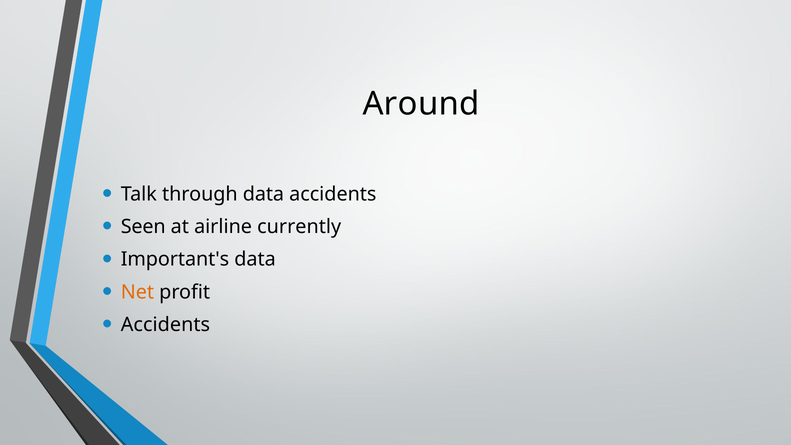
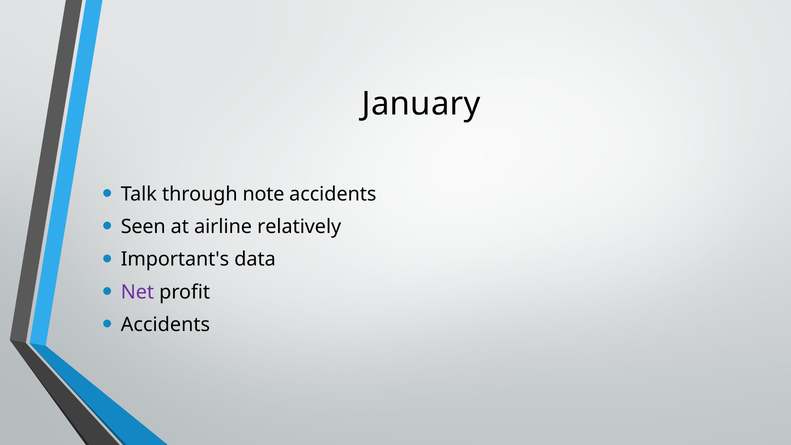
Around: Around -> January (421, 104)
through data: data -> note (264, 194)
currently: currently -> relatively (299, 227)
Net colour: orange -> purple (137, 292)
